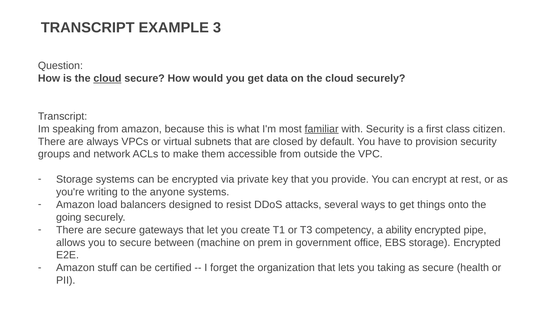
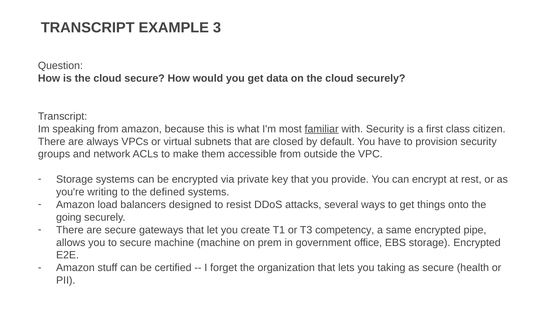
cloud underline: present -> none (107, 78)
anyone: anyone -> defined (167, 192)
ability: ability -> same (399, 230)
secure between: between -> machine (174, 242)
